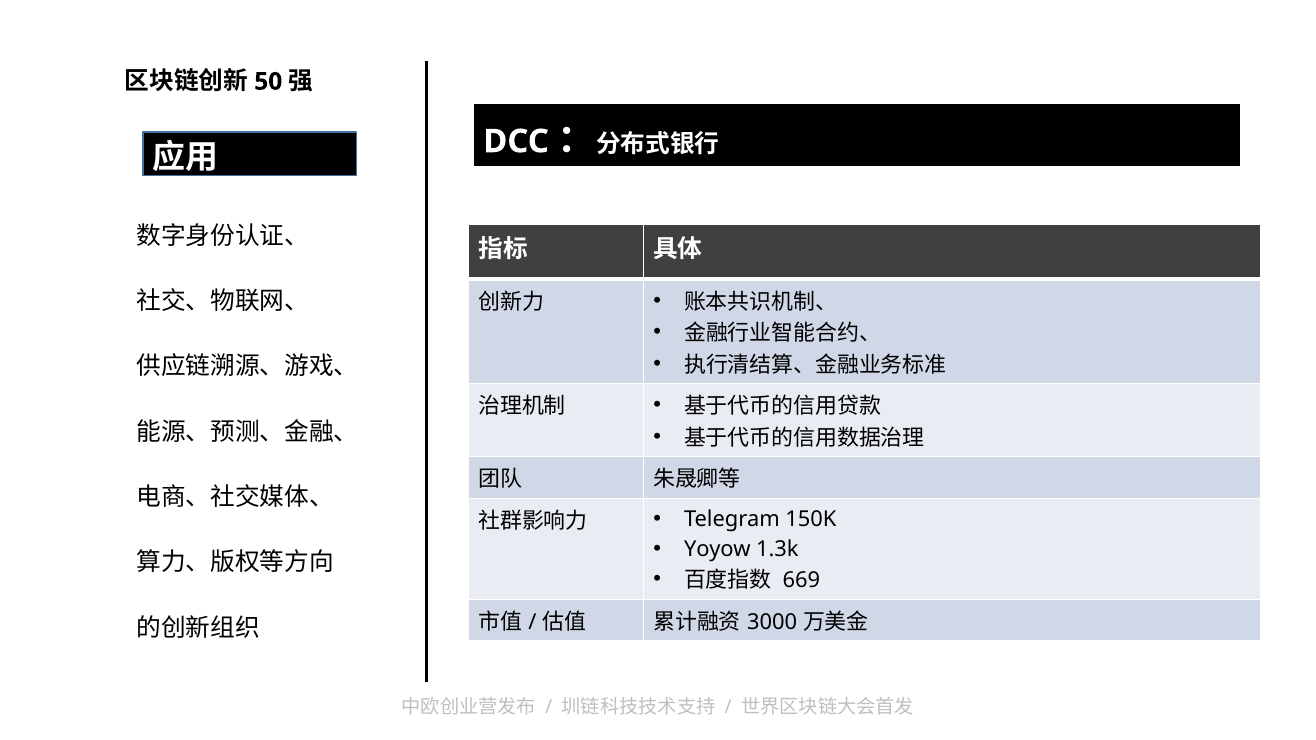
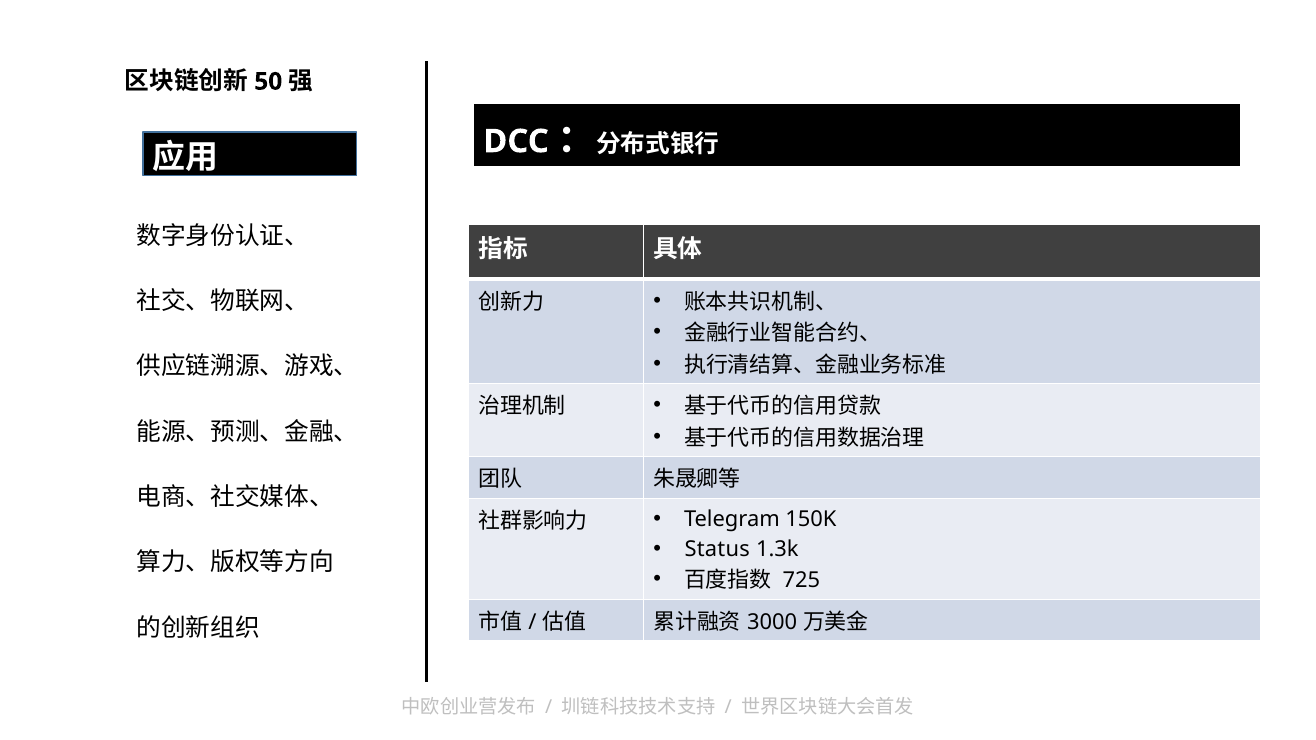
Yoyow: Yoyow -> Status (717, 549)
669: 669 -> 725 (801, 581)
